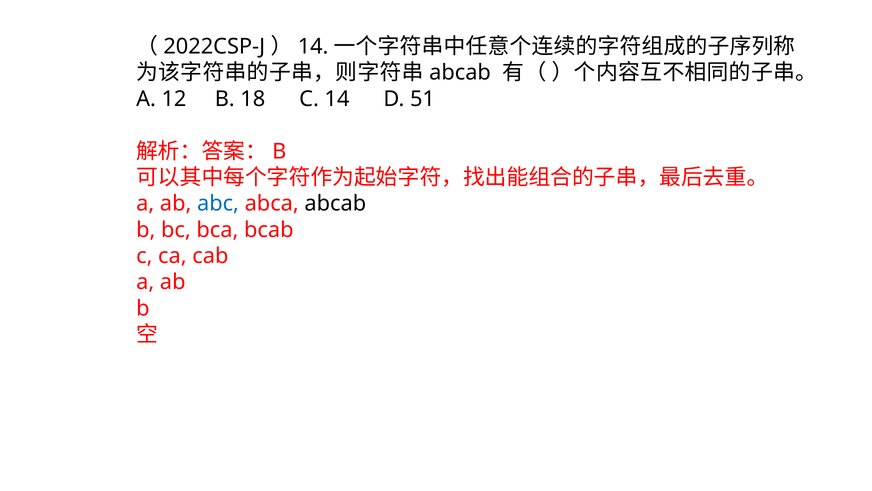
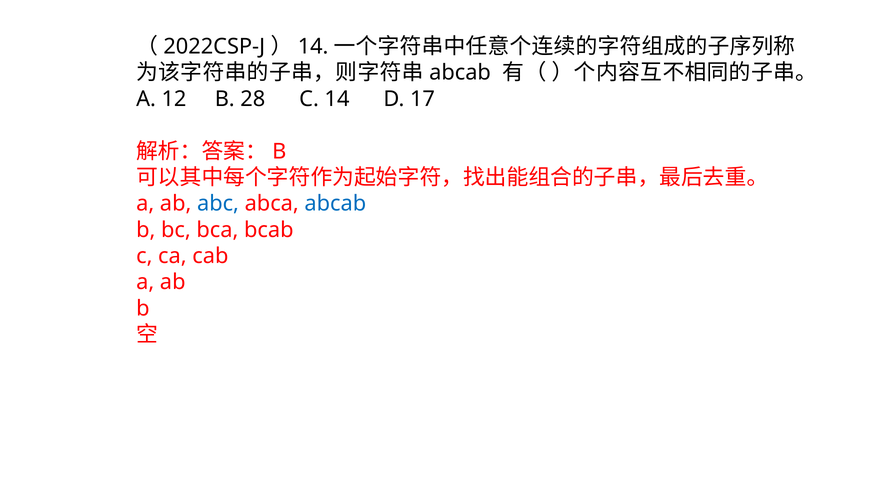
18: 18 -> 28 (253, 99)
51: 51 -> 17 (423, 99)
abcab colour: black -> blue (335, 203)
